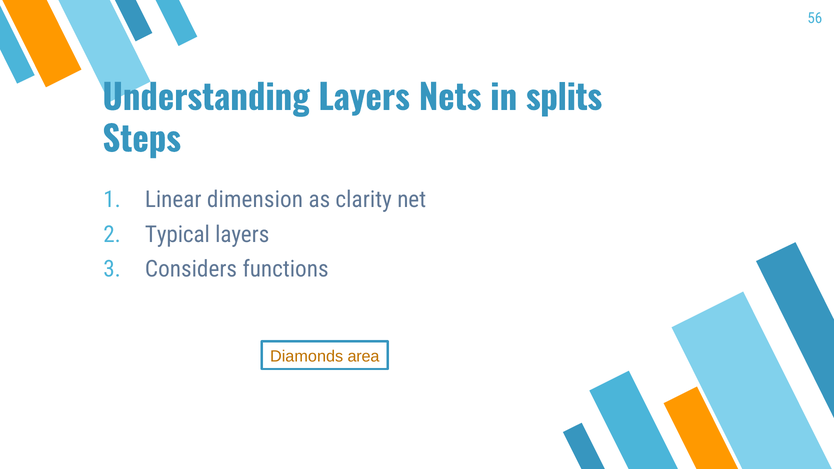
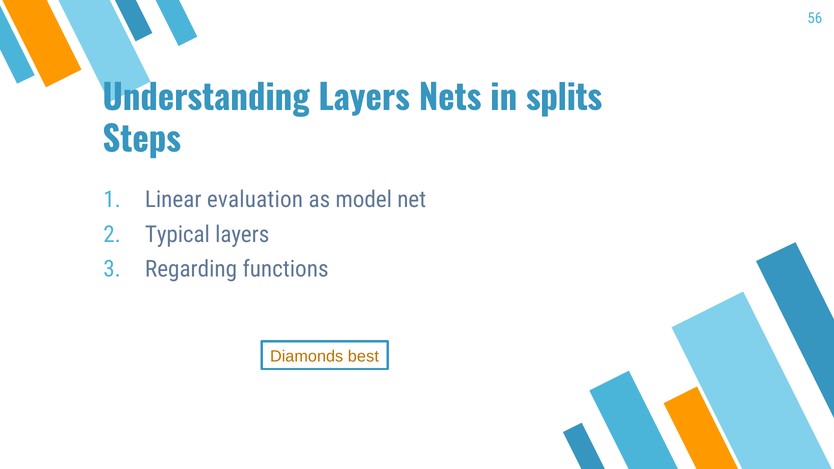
dimension: dimension -> evaluation (255, 200)
clarity: clarity -> model (364, 200)
Considers: Considers -> Regarding (191, 269)
area: area -> best (363, 356)
